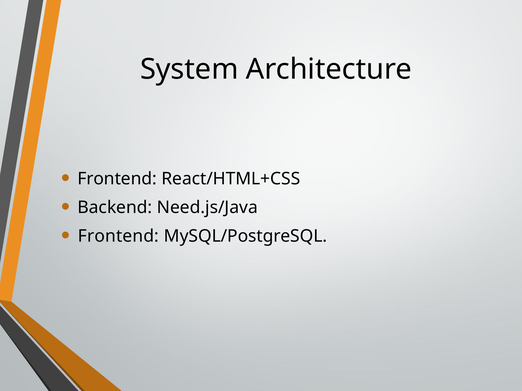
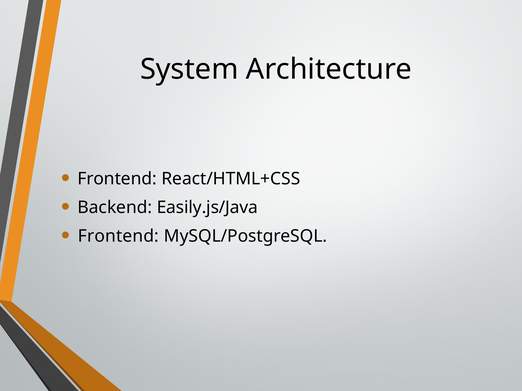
Need.js/Java: Need.js/Java -> Easily.js/Java (207, 208)
